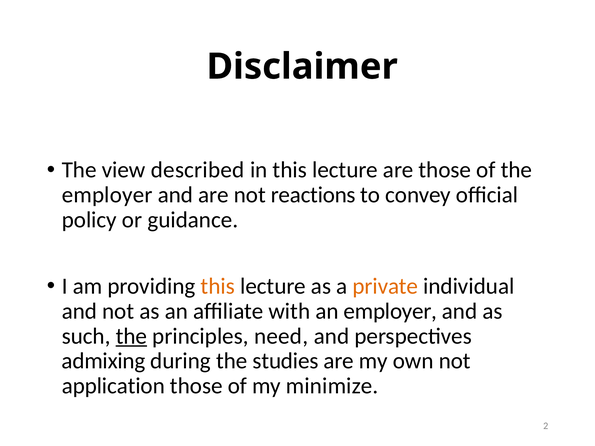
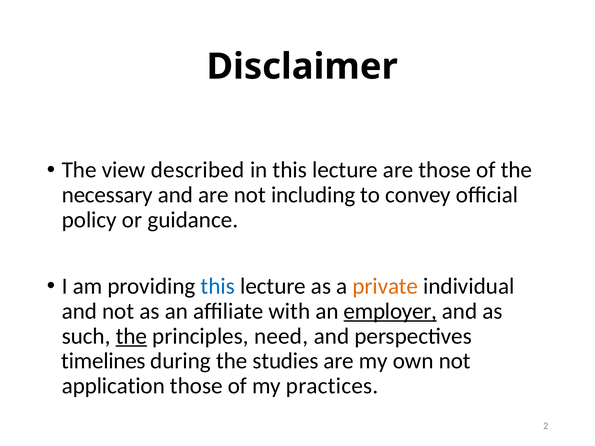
employer: employer -> necessary (107, 195)
reactions: reactions -> including (313, 195)
this colour: orange -> blue (218, 286)
employer underline: none -> present (390, 311)
admixing: admixing -> timelines (103, 361)
minimize: minimize -> practices (332, 386)
